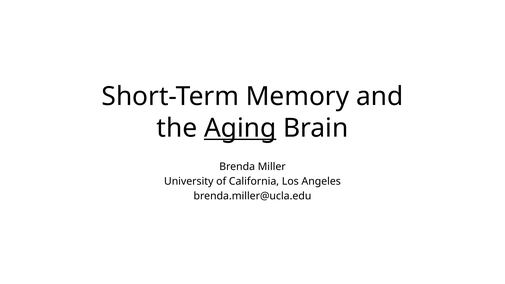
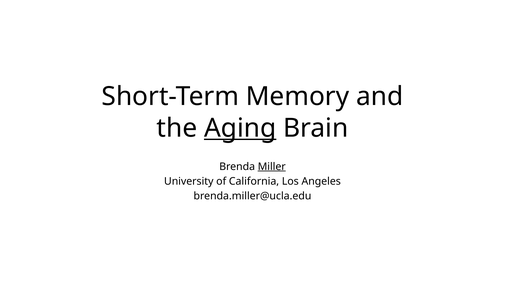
Miller underline: none -> present (272, 167)
